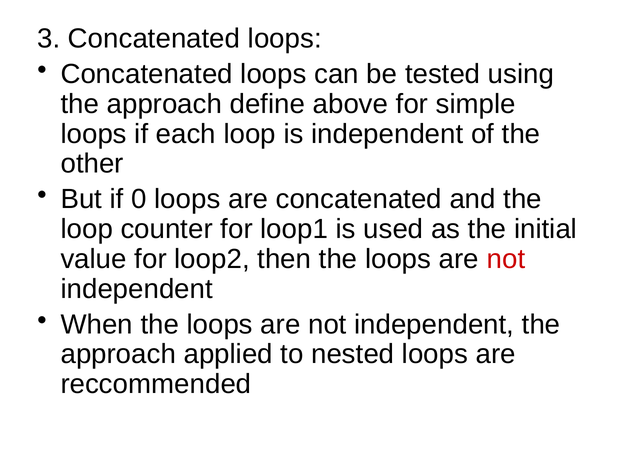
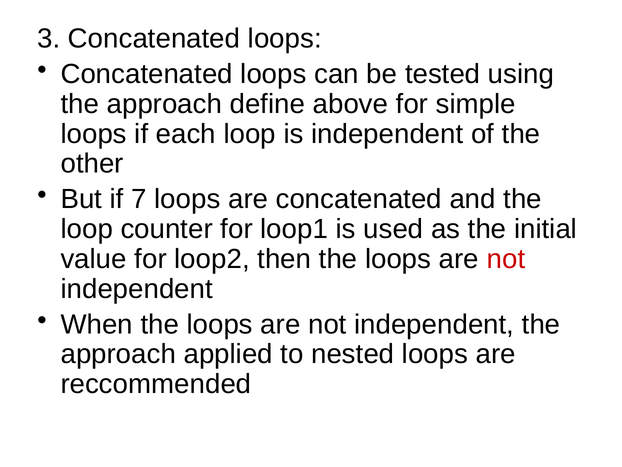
0: 0 -> 7 (139, 199)
